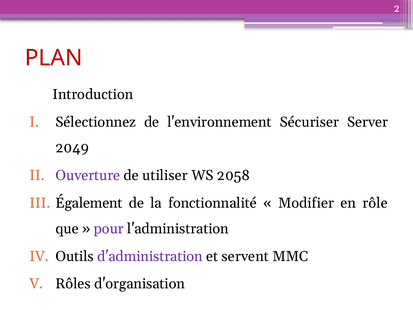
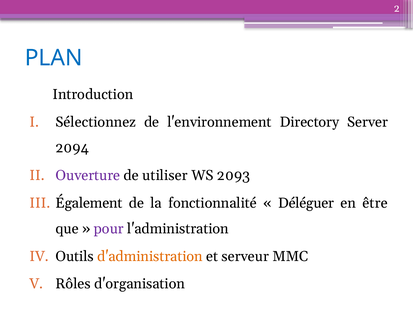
PLAN colour: red -> blue (54, 58)
Sécuriser: Sécuriser -> Directory (309, 122)
2049: 2049 -> 2094 (72, 148)
2058: 2058 -> 2093 (234, 175)
Modifier: Modifier -> Déléguer (306, 203)
rôle: rôle -> être (375, 203)
d'administration colour: purple -> orange (150, 256)
servent: servent -> serveur (245, 256)
